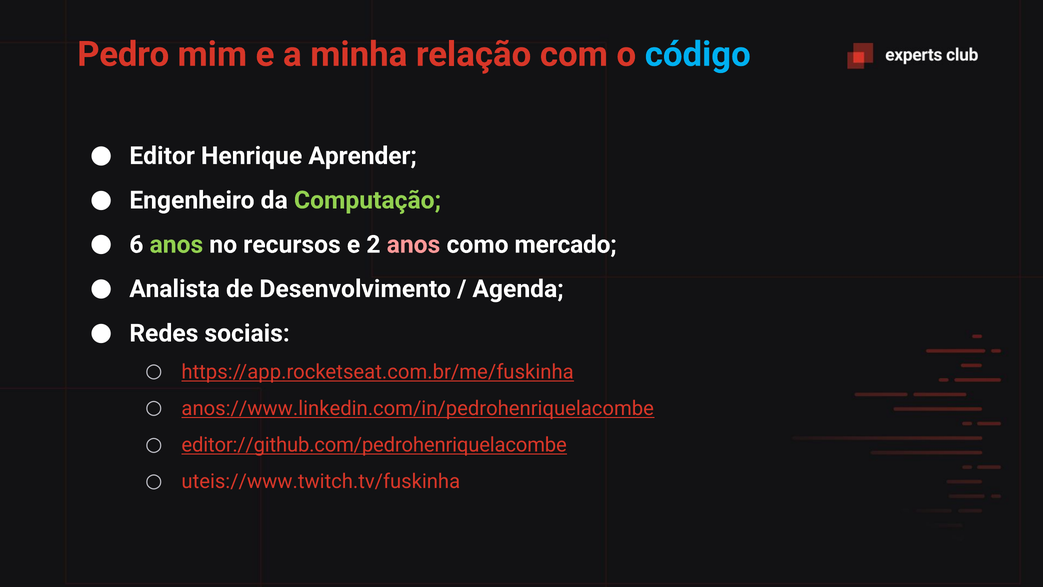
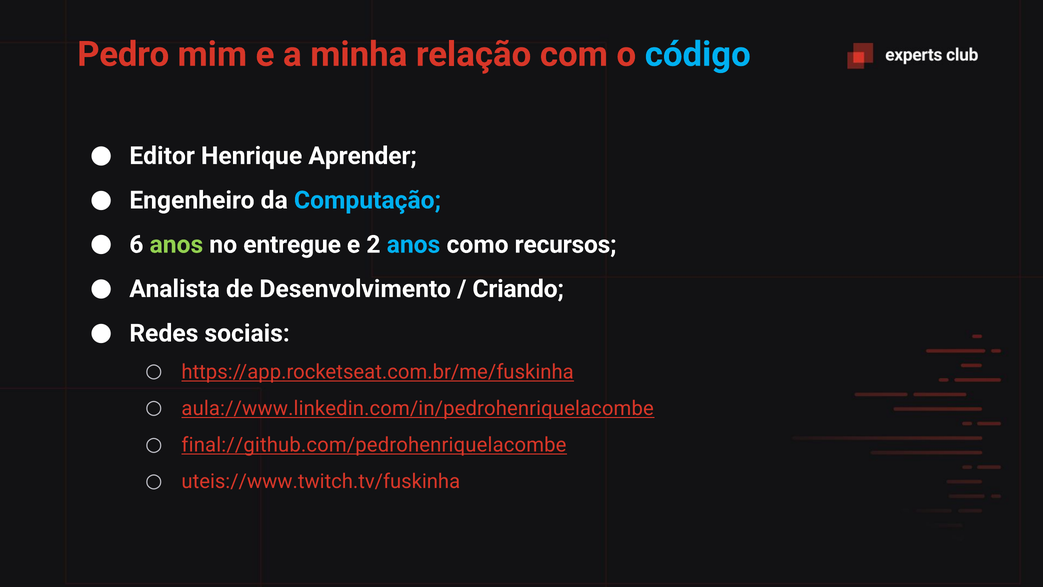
Computação colour: light green -> light blue (368, 200)
recursos: recursos -> entregue (292, 244)
anos colour: pink -> light blue (413, 244)
mercado: mercado -> recursos (566, 244)
Agenda: Agenda -> Criando (518, 289)
anos://www.linkedin.com/in/pedrohenriquelacombe: anos://www.linkedin.com/in/pedrohenriquelacombe -> aula://www.linkedin.com/in/pedrohenriquelacombe (418, 408)
editor://github.com/pedrohenriquelacombe: editor://github.com/pedrohenriquelacombe -> final://github.com/pedrohenriquelacombe (374, 445)
